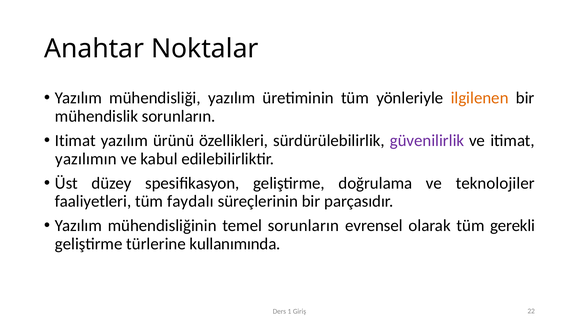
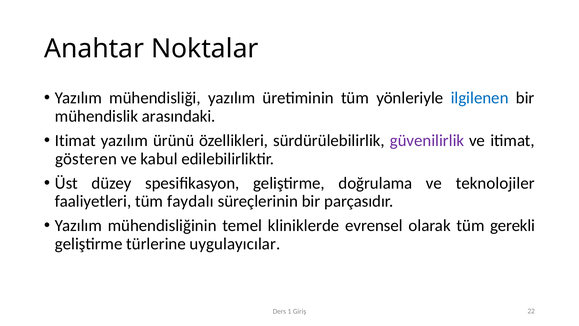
ilgilenen colour: orange -> blue (480, 98)
mühendislik sorunların: sorunların -> arasındaki (179, 116)
yazılımın: yazılımın -> gösteren (86, 159)
temel sorunların: sorunların -> kliniklerde (304, 225)
kullanımında: kullanımında -> uygulayıcılar (235, 244)
